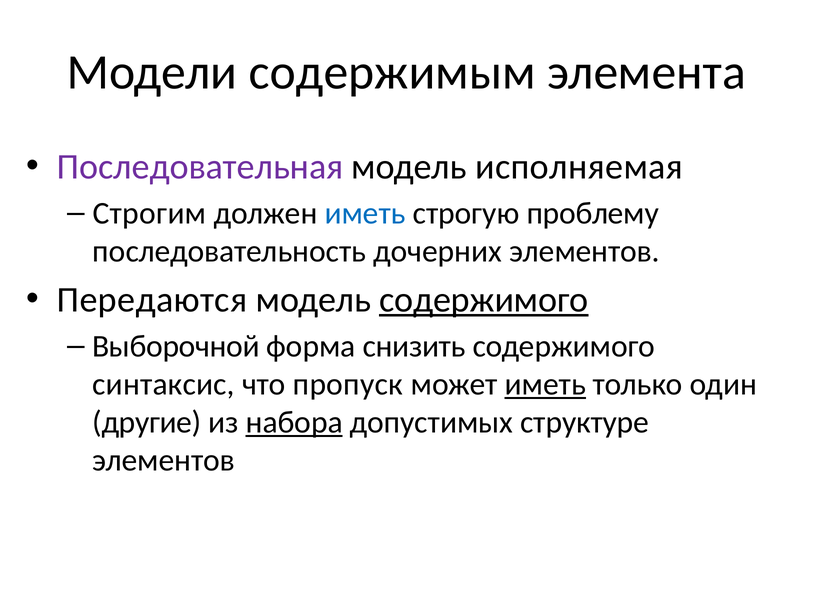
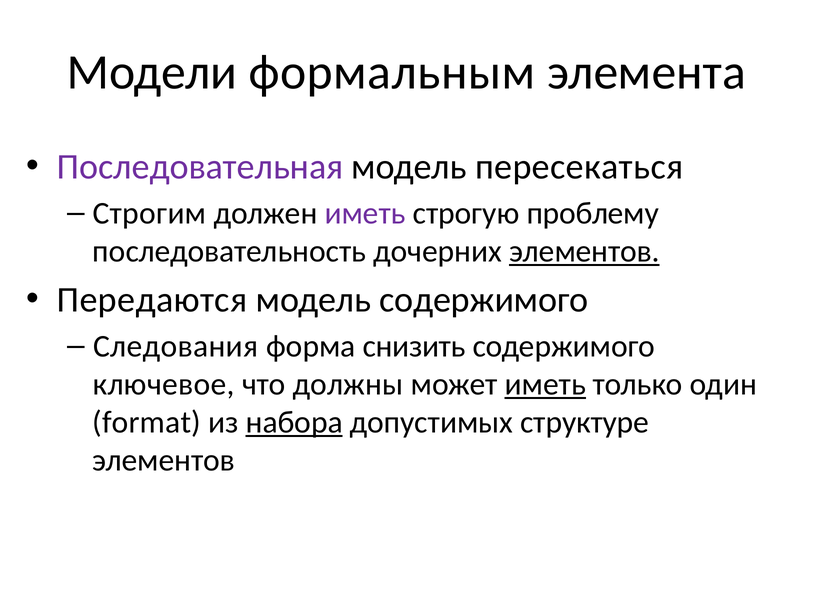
содержимым: содержимым -> формальным (392, 72)
исполняемая: исполняемая -> пересекаться (579, 167)
иметь colour: blue -> purple (365, 213)
элементов underline: none -> present (584, 251)
содержимого underline: present -> none (484, 300)
Выборочной: Выборочной -> Следования (176, 346)
синтаксис: синтаксис -> ключевое (164, 384)
пропуск: пропуск -> должны (348, 384)
другие: другие -> format (147, 422)
